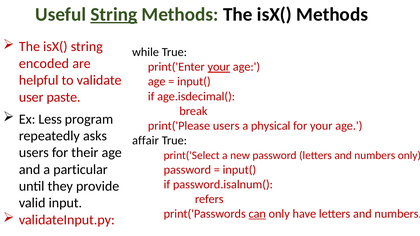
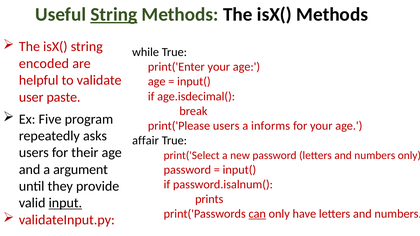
your underline: present -> none (219, 67)
Less: Less -> Five (50, 119)
physical: physical -> informs (271, 126)
particular: particular -> argument (81, 170)
refers: refers -> prints (209, 199)
input underline: none -> present (65, 203)
